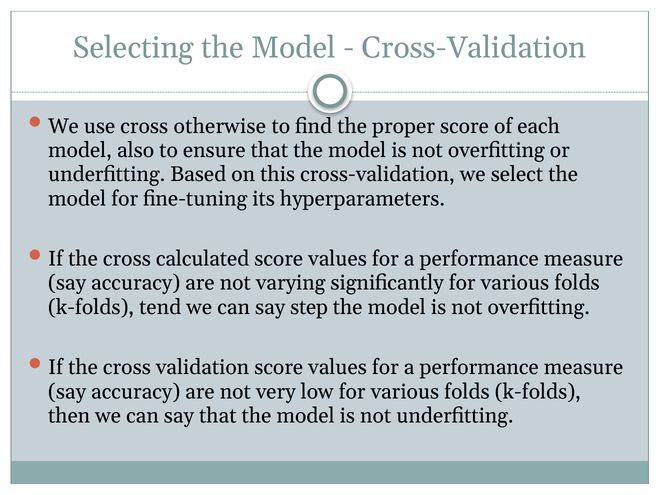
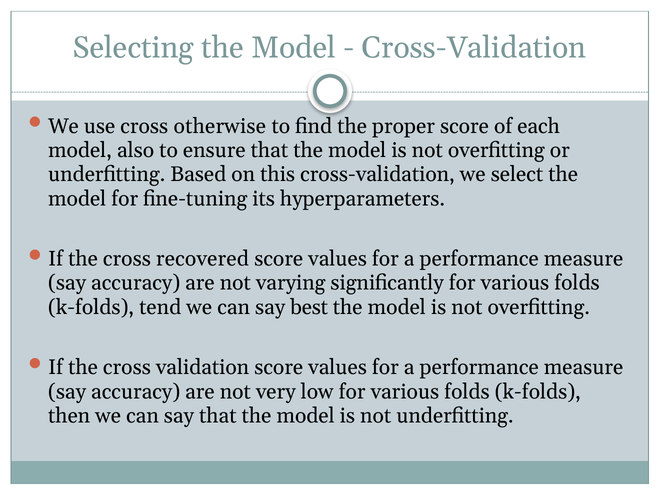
calculated: calculated -> recovered (202, 259)
step: step -> best (309, 307)
